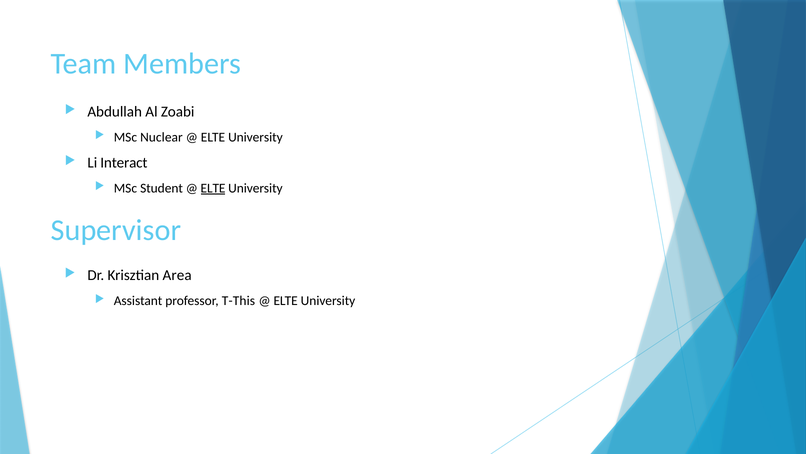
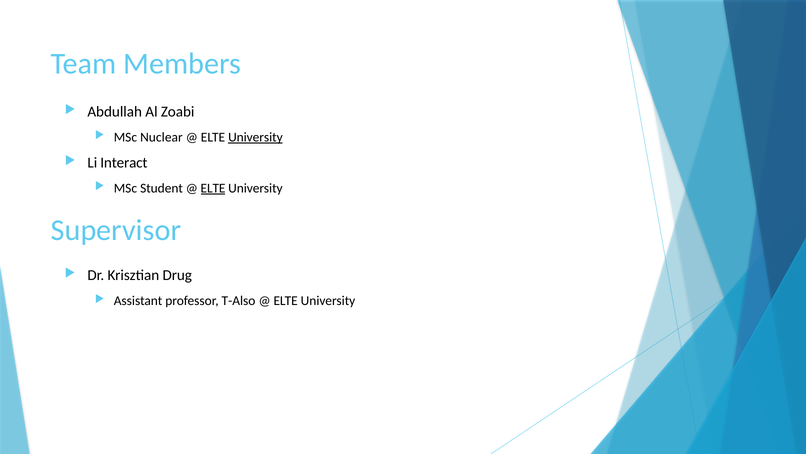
University underline: none -> present (255, 137)
Area: Area -> Drug (177, 275)
T-This: T-This -> T-Also (239, 301)
